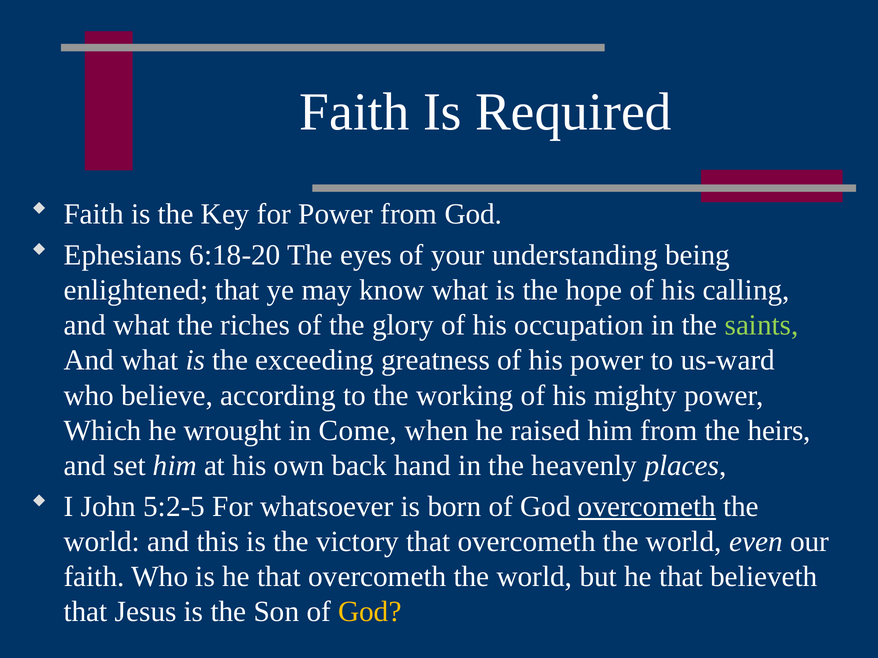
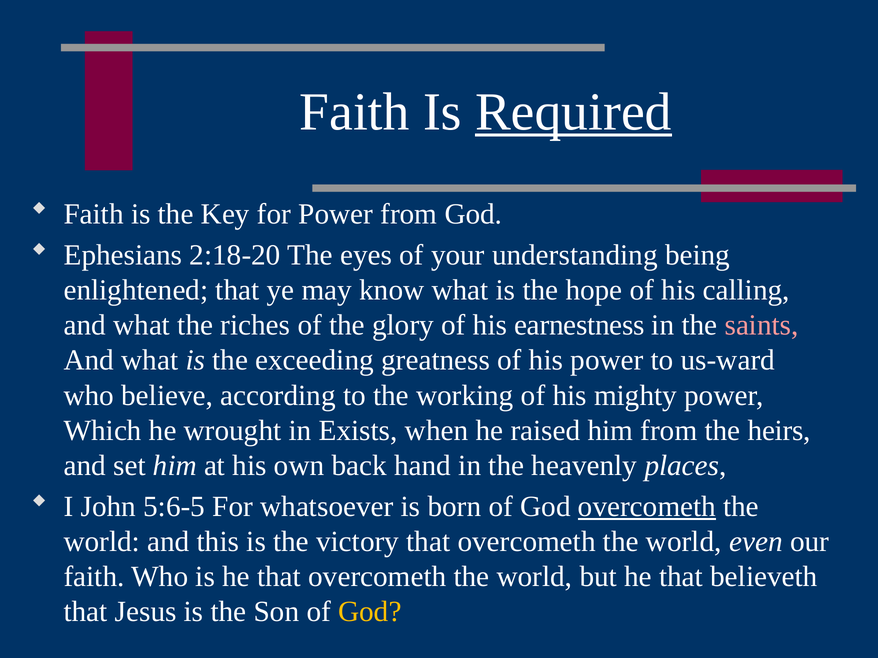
Required underline: none -> present (573, 112)
6:18-20: 6:18-20 -> 2:18-20 (235, 255)
occupation: occupation -> earnestness (579, 325)
saints colour: light green -> pink (762, 325)
Come: Come -> Exists (358, 431)
5:2-5: 5:2-5 -> 5:6-5 (174, 507)
